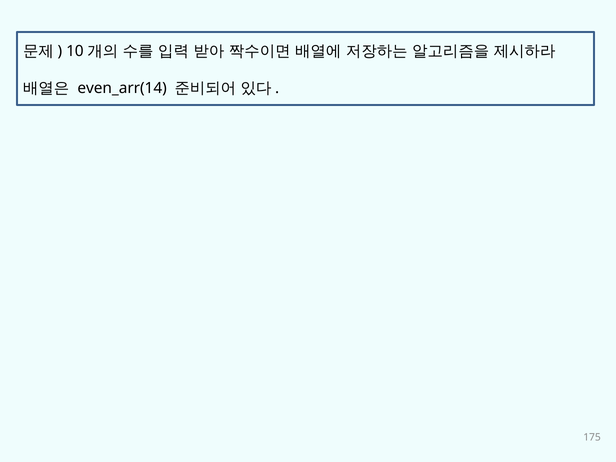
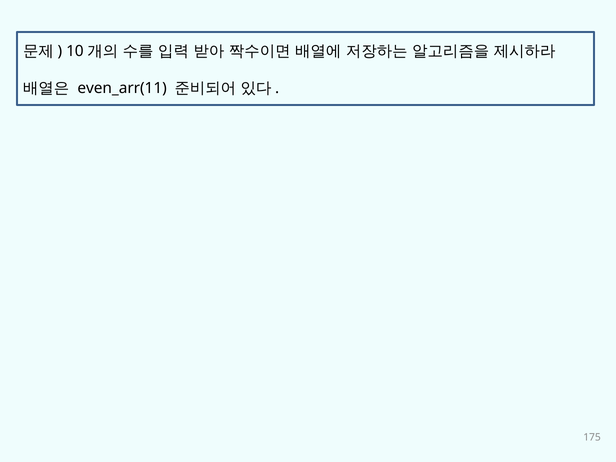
even_arr(14: even_arr(14 -> even_arr(11 (122, 88)
